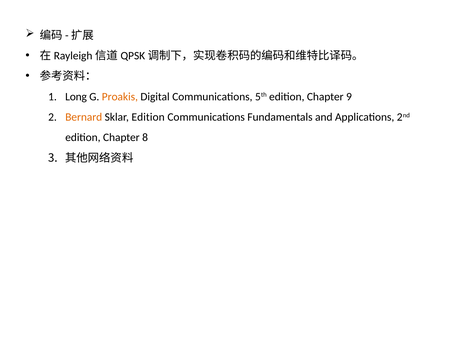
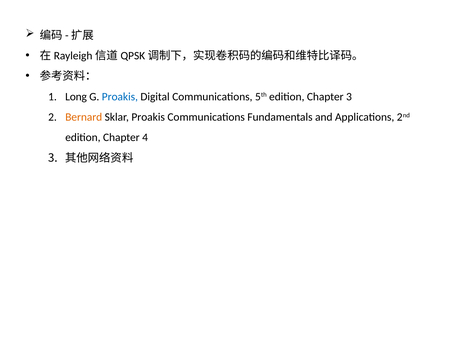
Proakis colour: orange -> blue (120, 96)
Chapter 9: 9 -> 3 (349, 96)
Sklar Edition: Edition -> Proakis (148, 117)
8: 8 -> 4 (145, 137)
